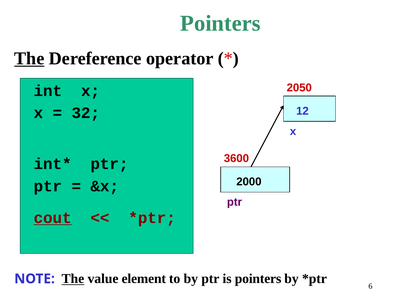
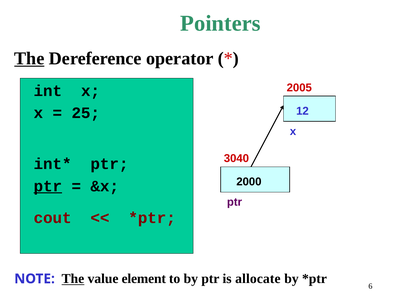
2050: 2050 -> 2005 (299, 88)
32: 32 -> 25 (86, 113)
3600: 3600 -> 3040 (236, 158)
ptr underline: none -> present (48, 186)
cout underline: present -> none (53, 217)
is pointers: pointers -> allocate (258, 278)
